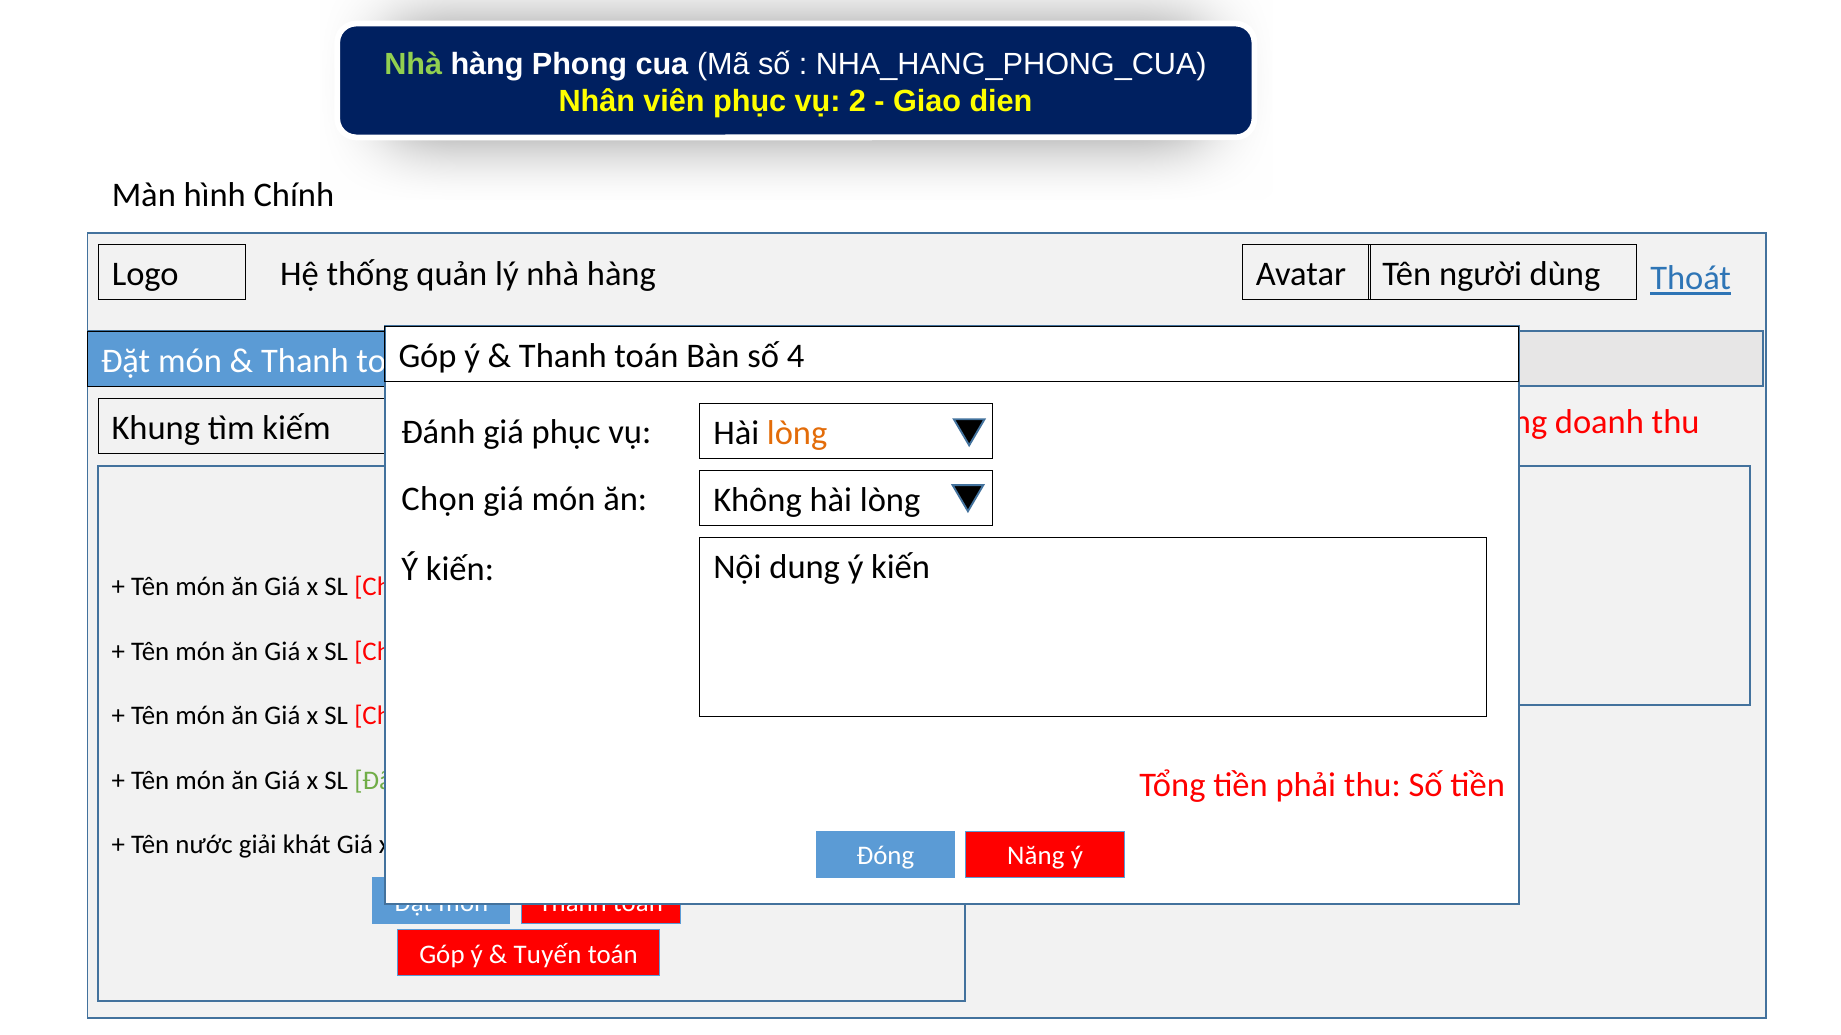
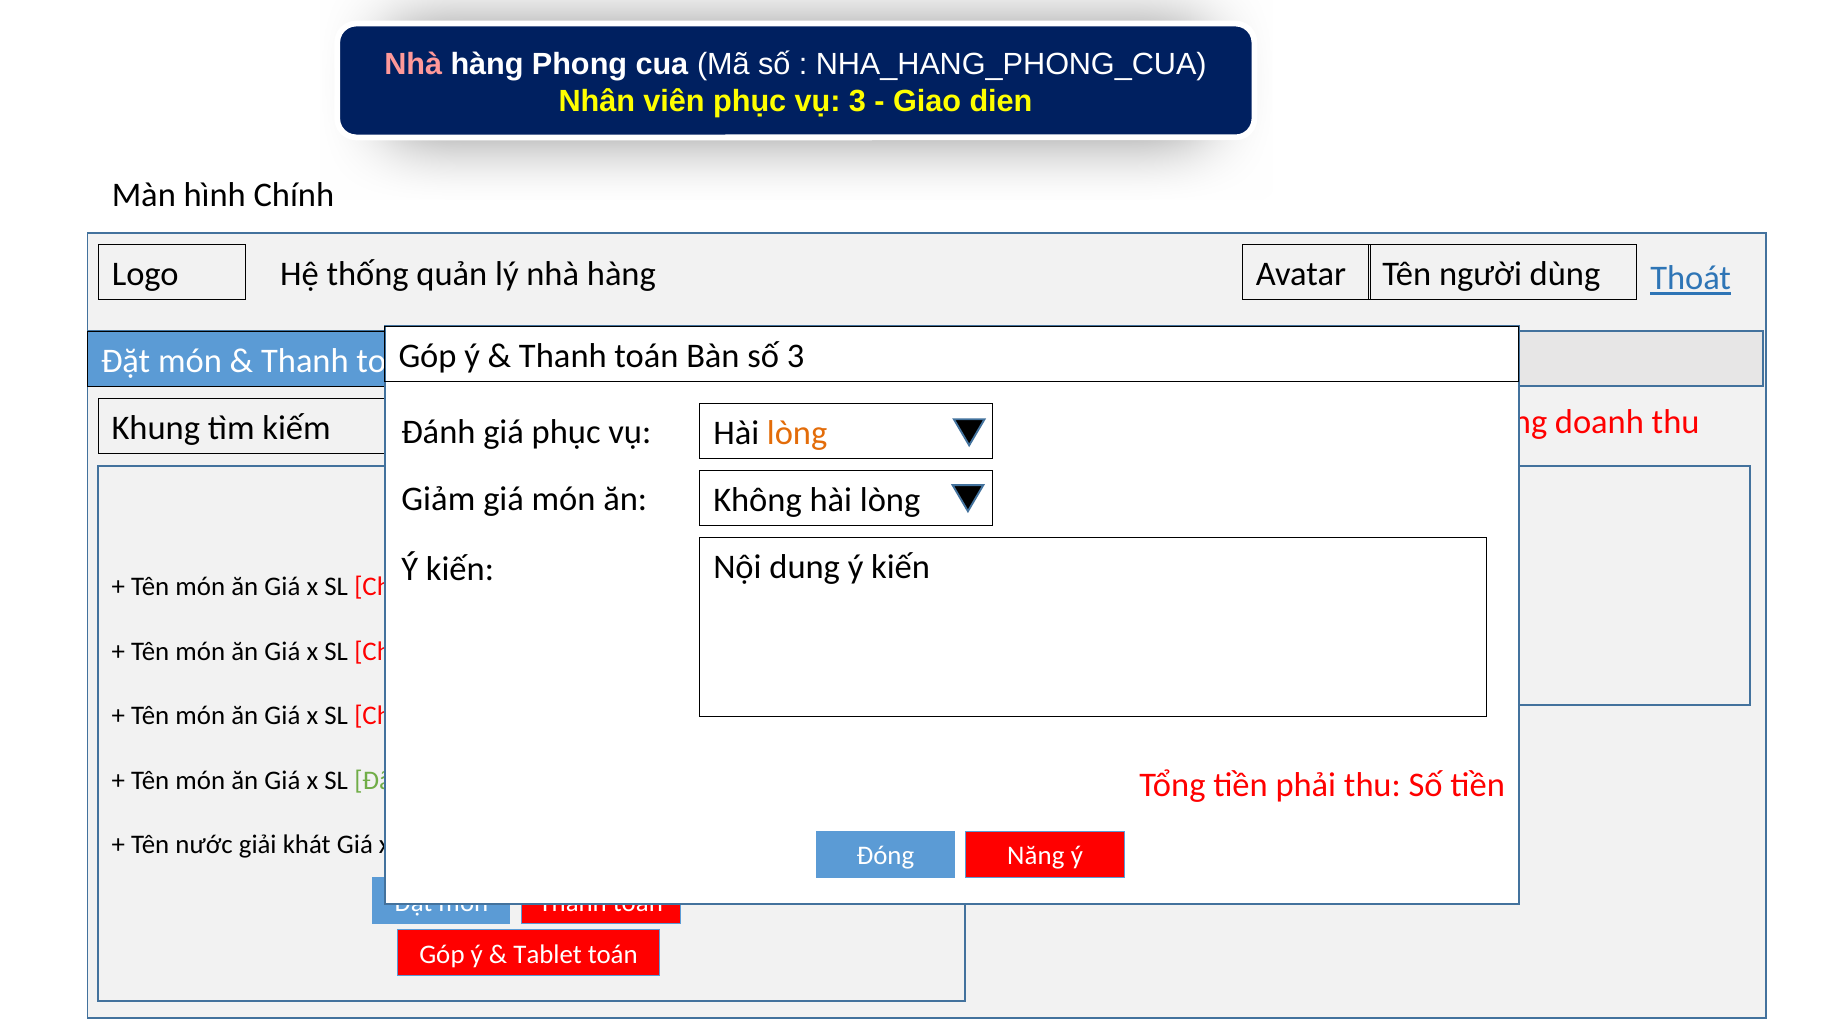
Nhà colour: light green -> pink (413, 64)
vụ 2: 2 -> 3 (858, 101)
số 4: 4 -> 3 (796, 357)
Chọn: Chọn -> Giảm (438, 500)
Tuyến: Tuyến -> Tablet (548, 955)
